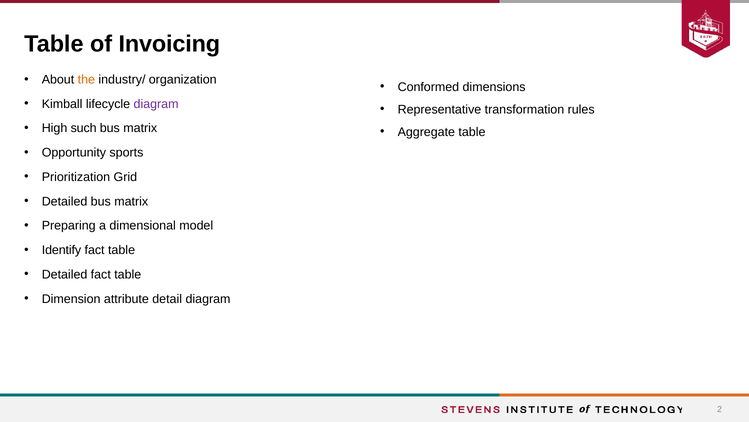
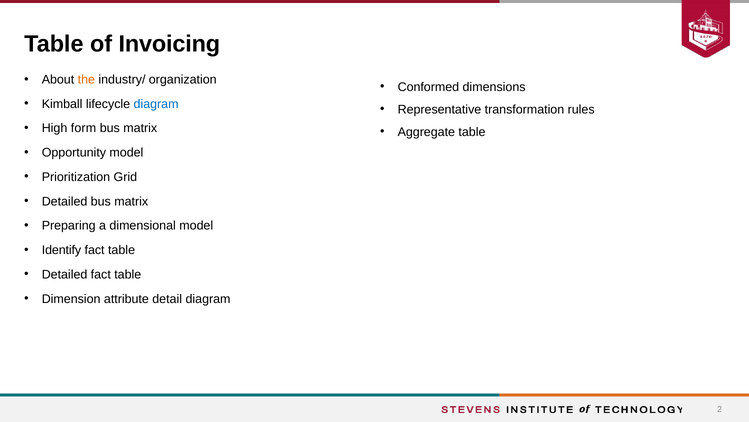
diagram colour: purple -> blue (156, 104)
such: such -> form (83, 128)
Opportunity sports: sports -> model (126, 152)
